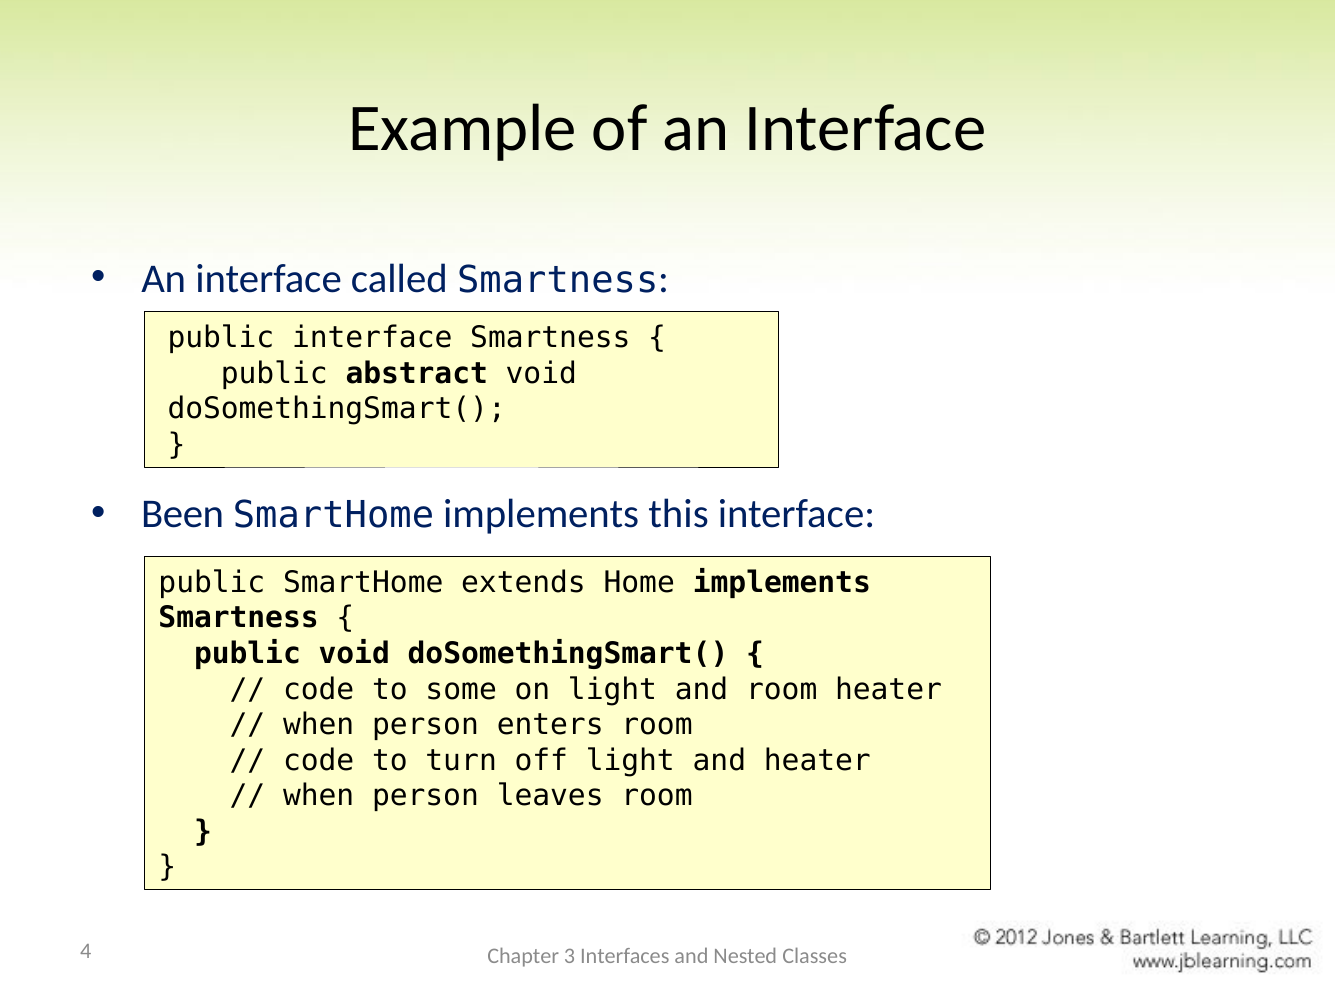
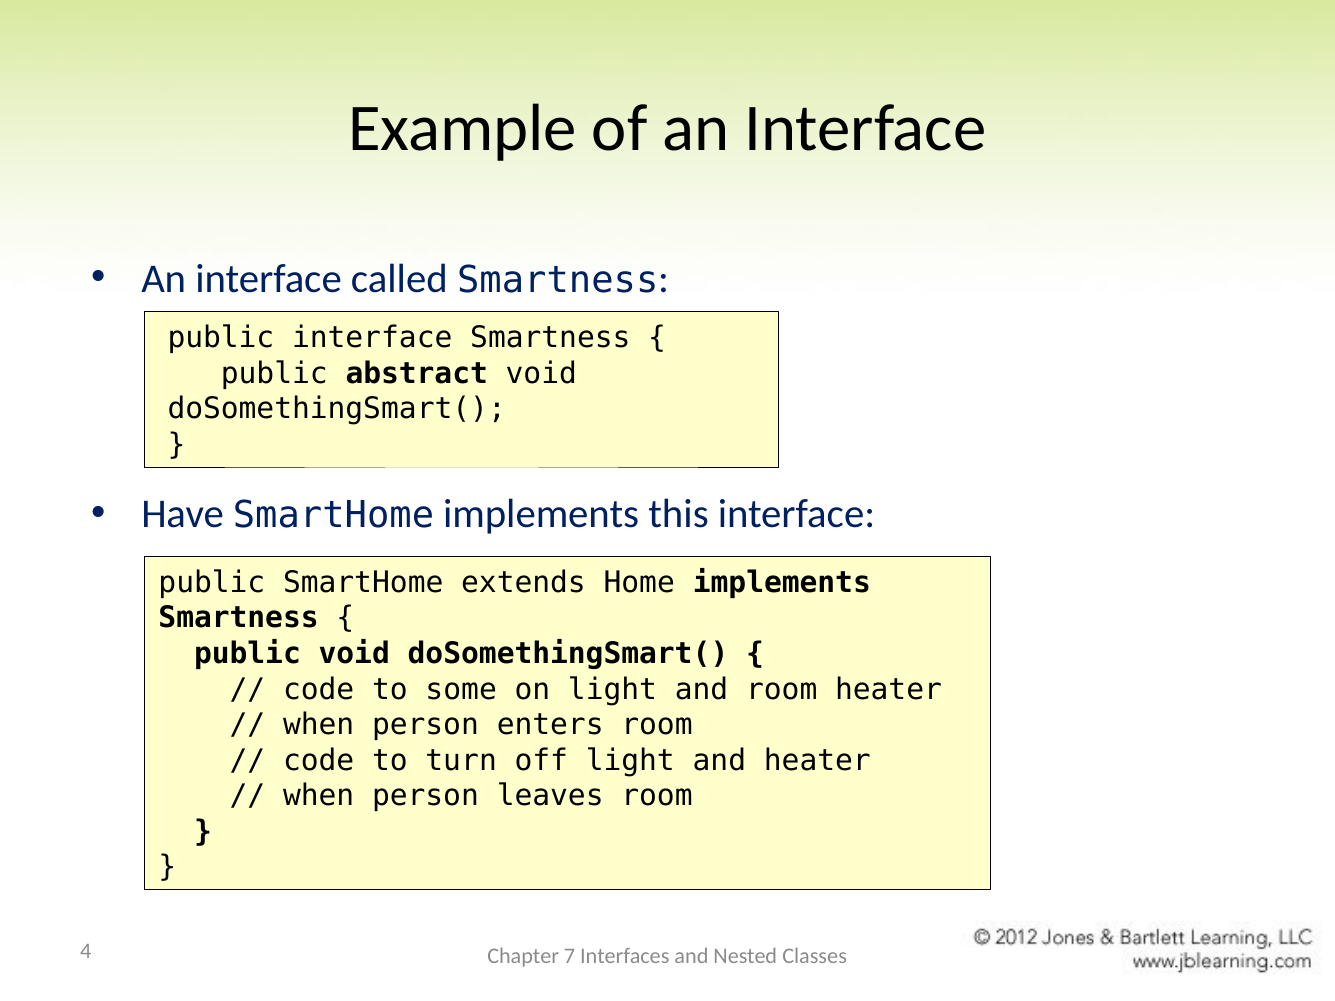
Been: Been -> Have (183, 514)
3: 3 -> 7 (570, 956)
